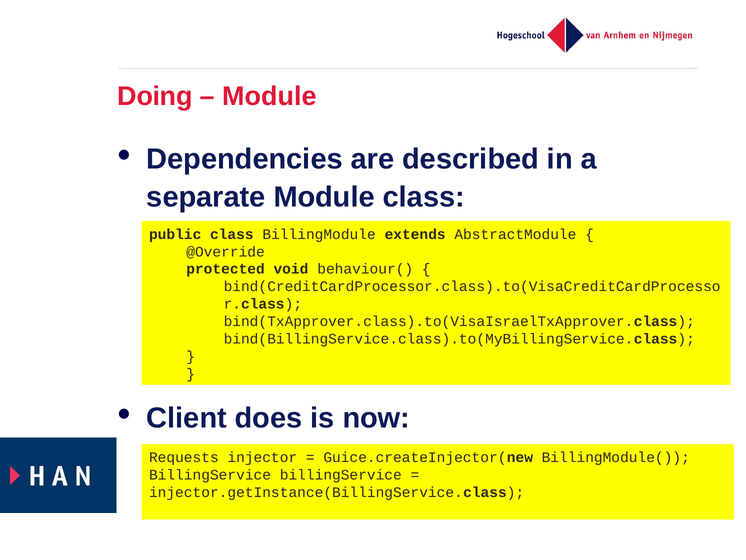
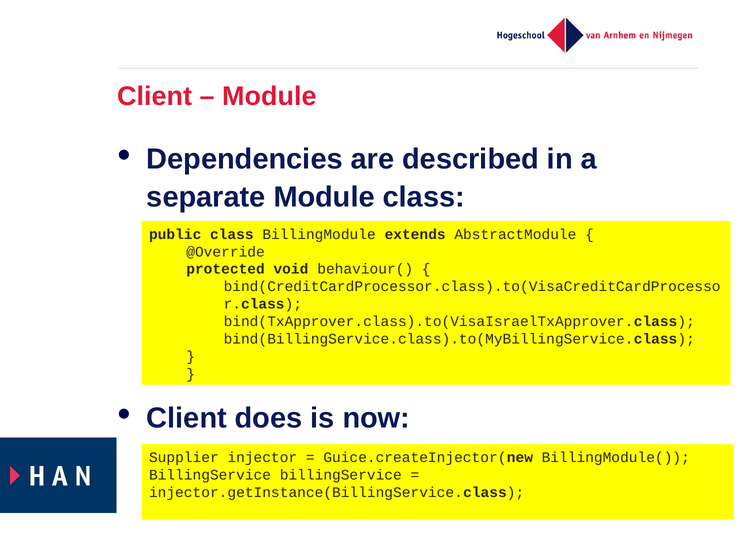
Doing: Doing -> Client (155, 96)
Requests: Requests -> Supplier (184, 457)
